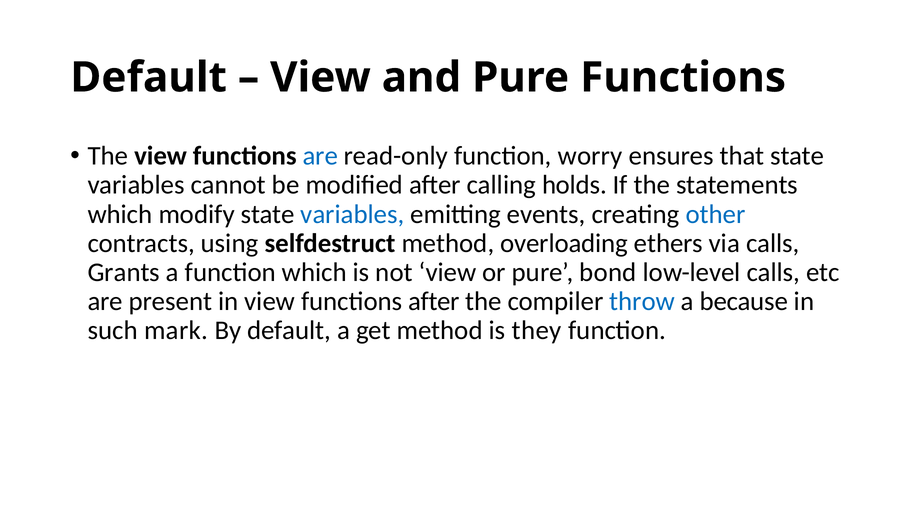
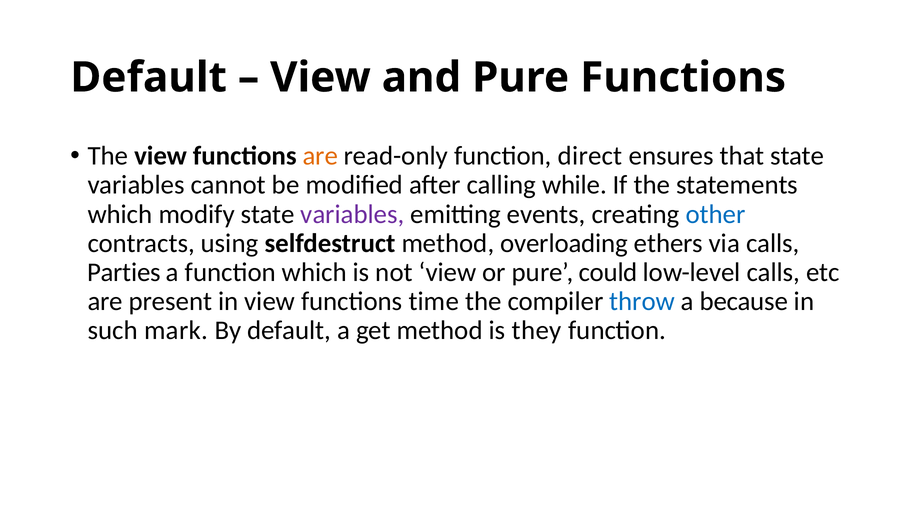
are colour: blue -> orange (320, 156)
worry: worry -> direct (590, 156)
holds: holds -> while (574, 185)
variables colour: blue -> purple (352, 214)
Grants: Grants -> Parties (124, 272)
bond: bond -> could (608, 272)
functions after: after -> time (434, 301)
